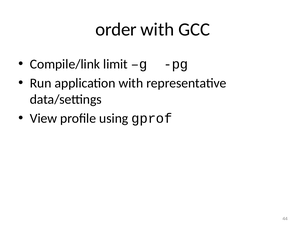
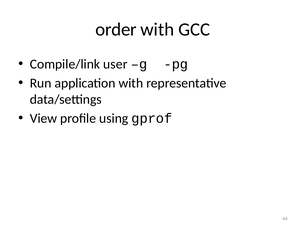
limit: limit -> user (115, 64)
